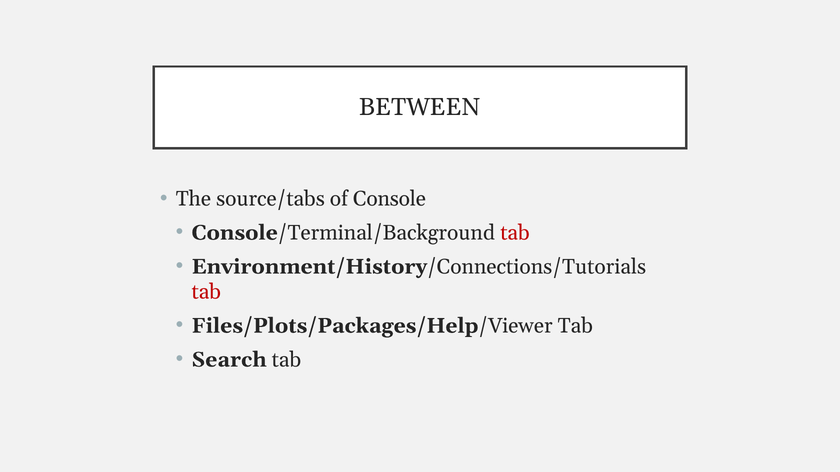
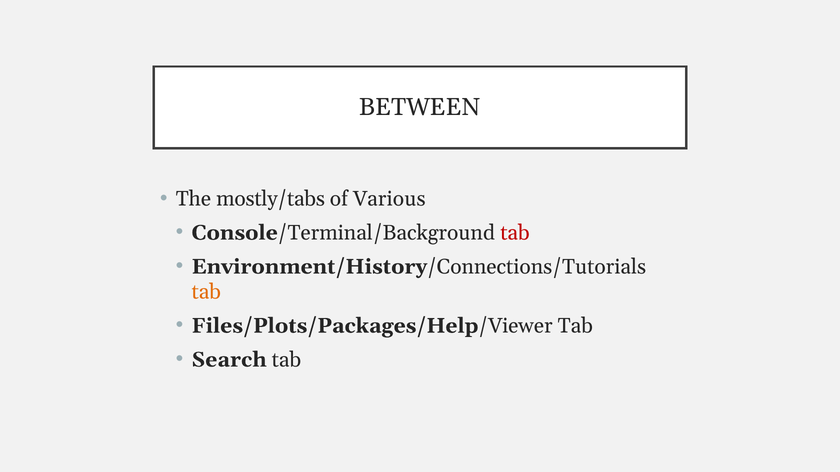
source/tabs: source/tabs -> mostly/tabs (271, 199)
of Console: Console -> Various (389, 199)
tab colour: red -> orange (206, 292)
